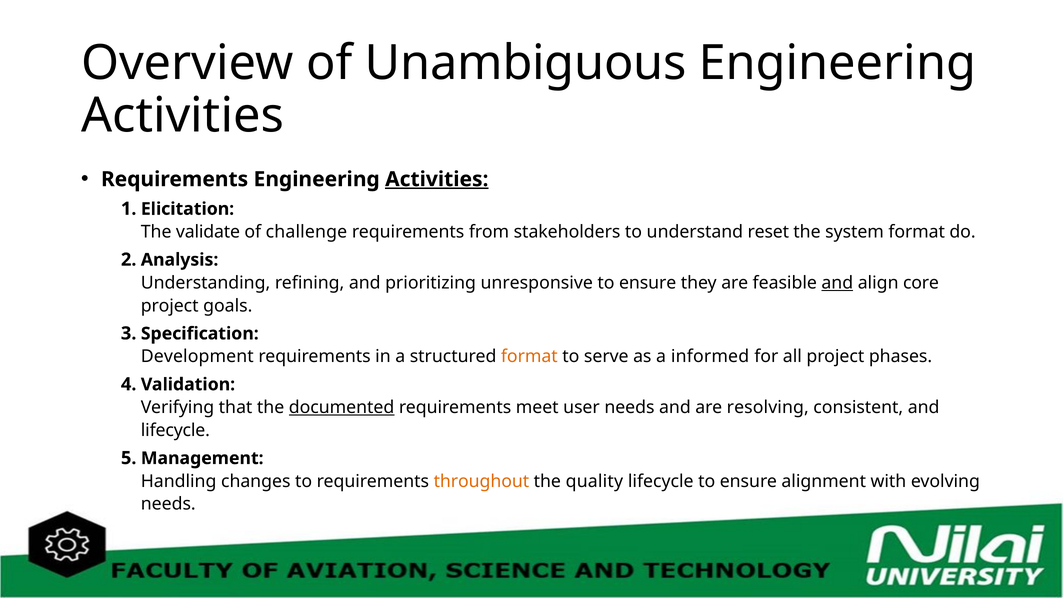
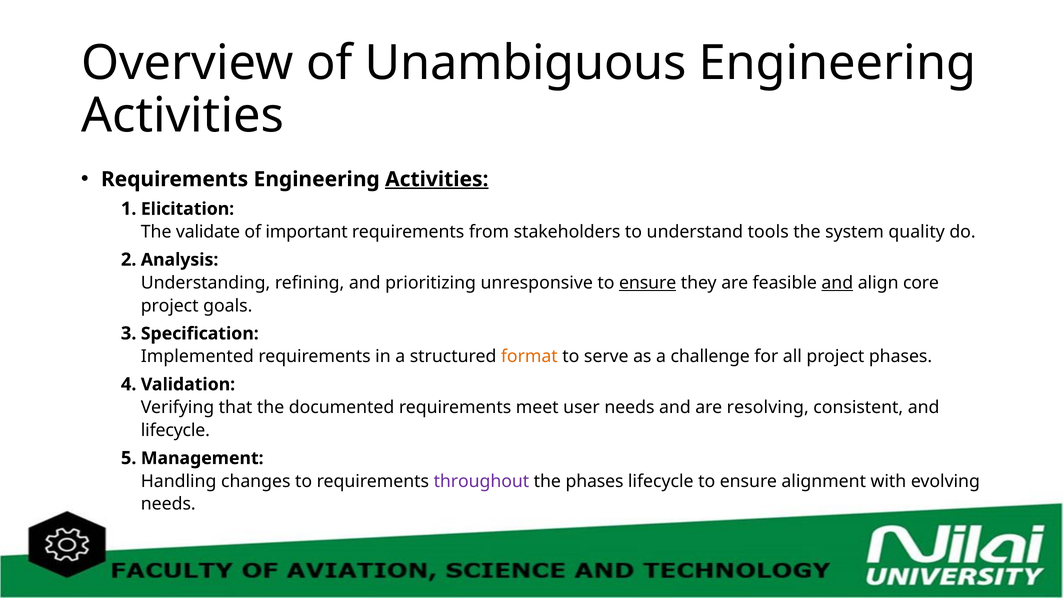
challenge: challenge -> important (307, 232)
reset: reset -> tools (768, 232)
system format: format -> quality (917, 232)
ensure underline: none -> present (648, 283)
Development: Development -> Implemented (197, 356)
informed: informed -> challenge (710, 356)
documented underline: present -> none (342, 407)
throughout colour: orange -> purple (481, 481)
the quality: quality -> phases (595, 481)
